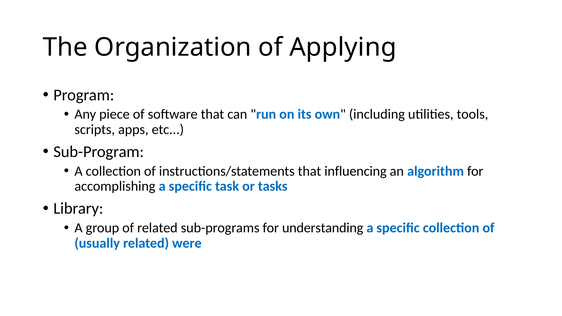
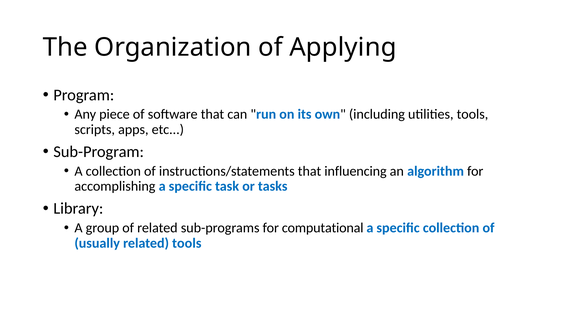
understanding: understanding -> computational (323, 228)
related were: were -> tools (187, 243)
